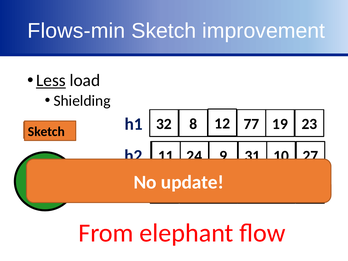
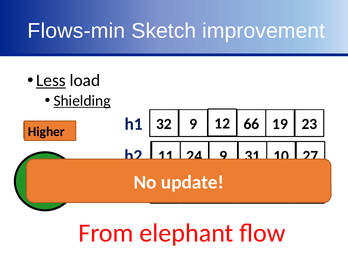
Shielding underline: none -> present (82, 101)
32 8: 8 -> 9 (193, 124)
77: 77 -> 66 (251, 124)
Sketch: Sketch -> Higher (46, 132)
